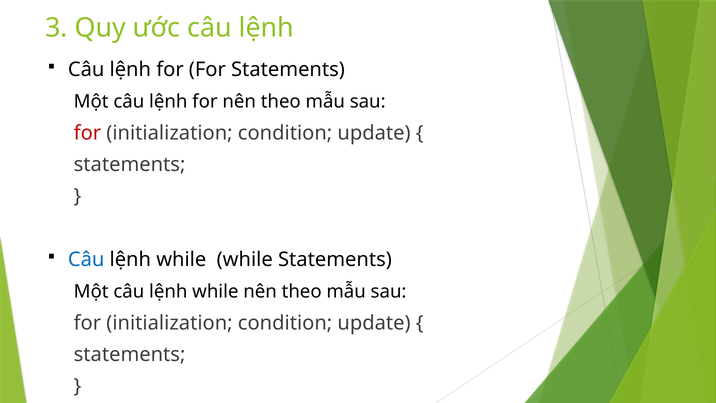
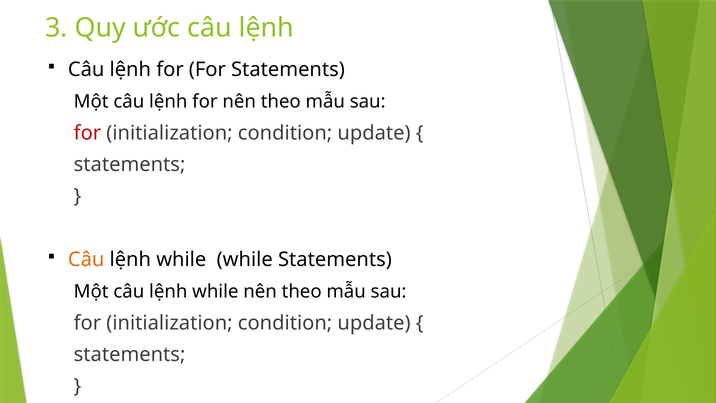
Câu colour: blue -> orange (86, 259)
